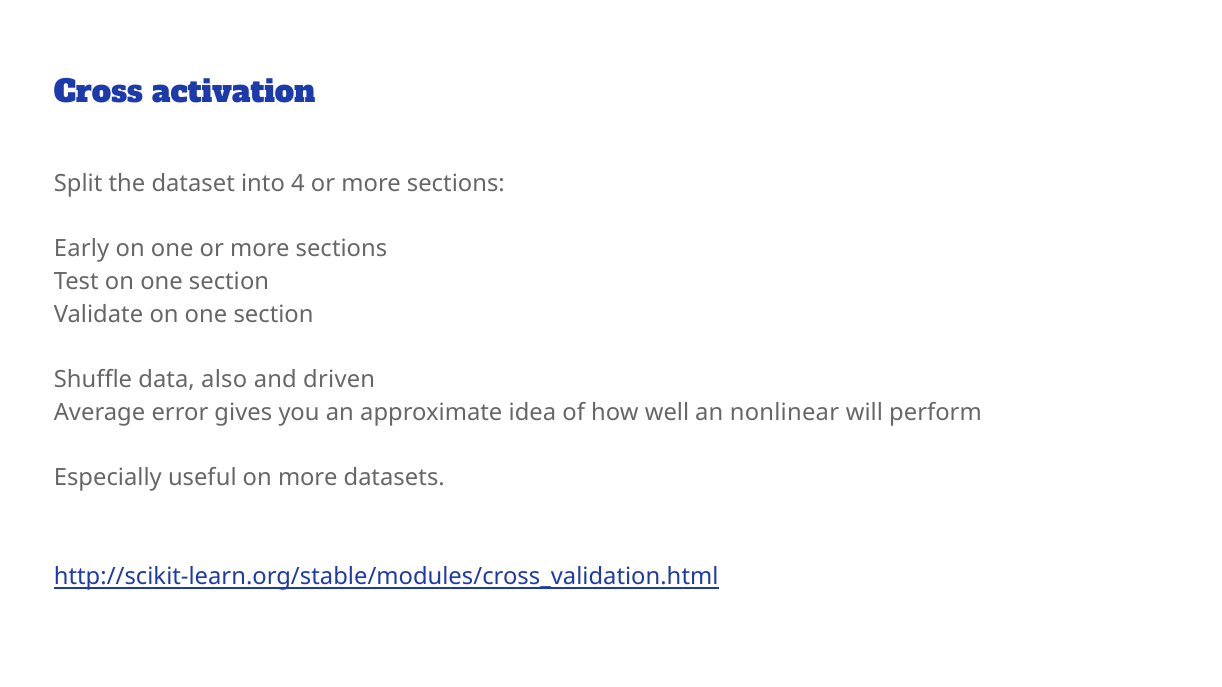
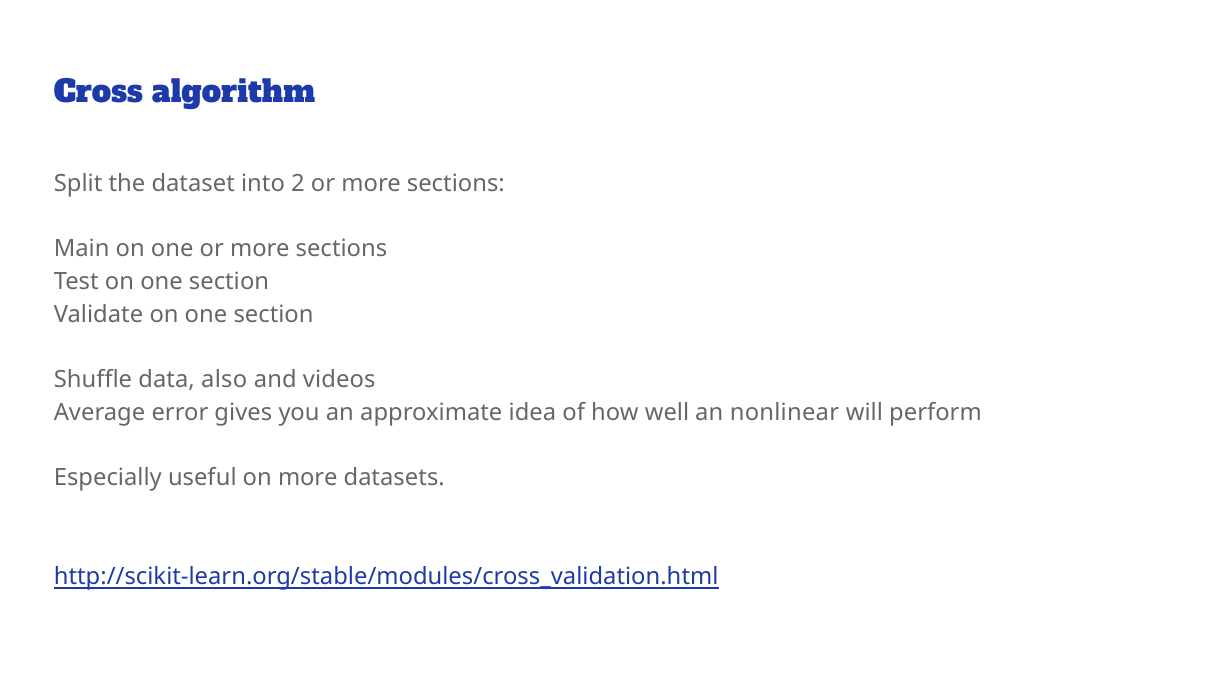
activation: activation -> algorithm (234, 92)
4: 4 -> 2 (298, 183)
Early: Early -> Main (82, 249)
driven: driven -> videos (339, 380)
